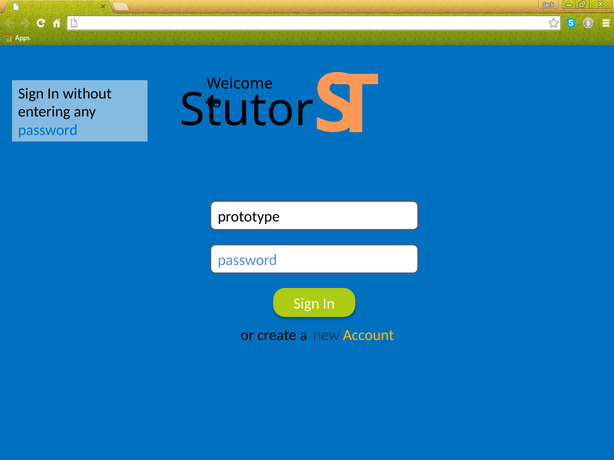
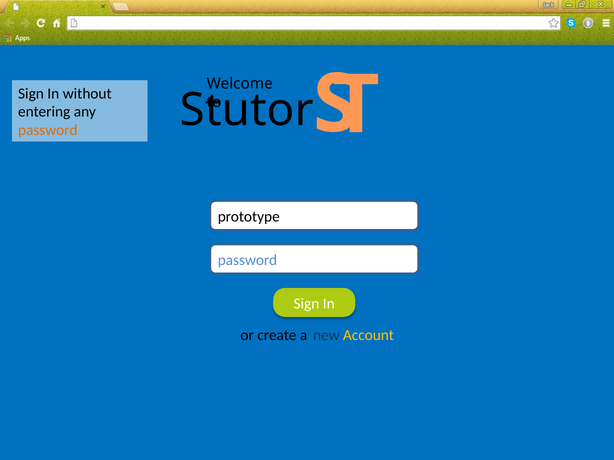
password colour: blue -> orange (48, 130)
